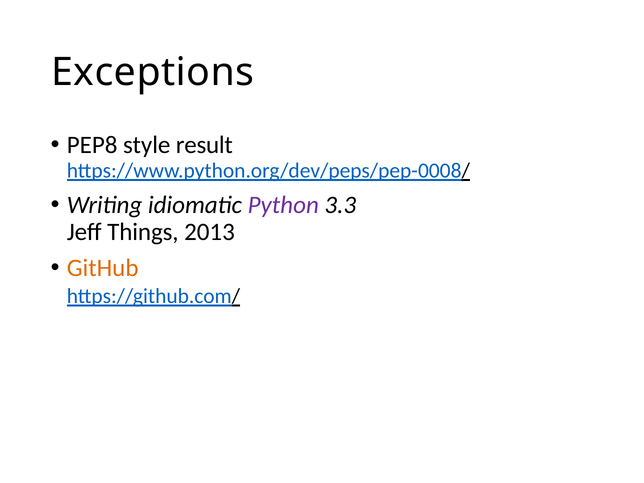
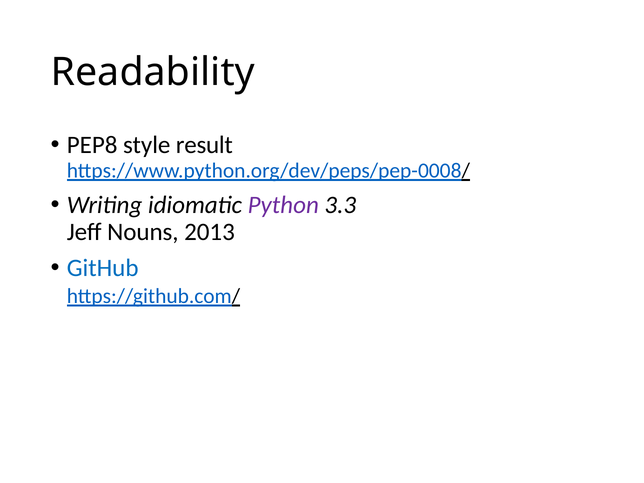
Exceptions: Exceptions -> Readability (153, 72)
Things: Things -> Nouns (143, 232)
GitHub colour: orange -> blue (103, 268)
